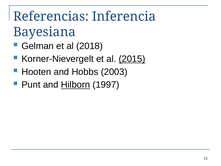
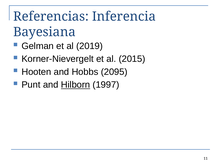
2018: 2018 -> 2019 (90, 46)
2015 underline: present -> none (132, 59)
2003: 2003 -> 2095 (114, 72)
